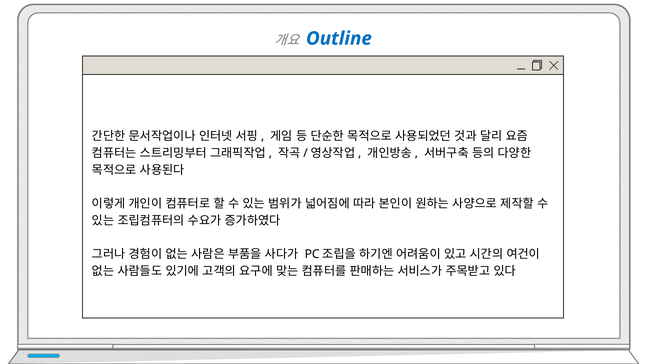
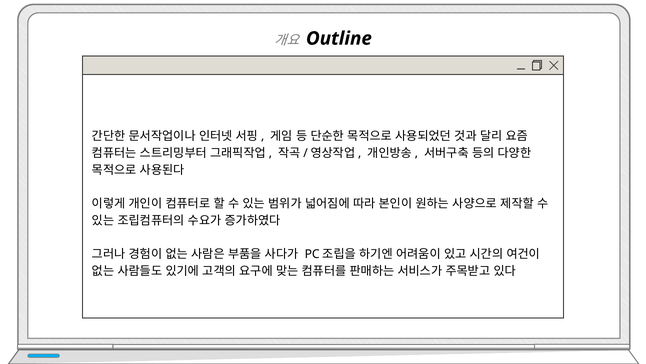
Outline colour: blue -> black (339, 38)
